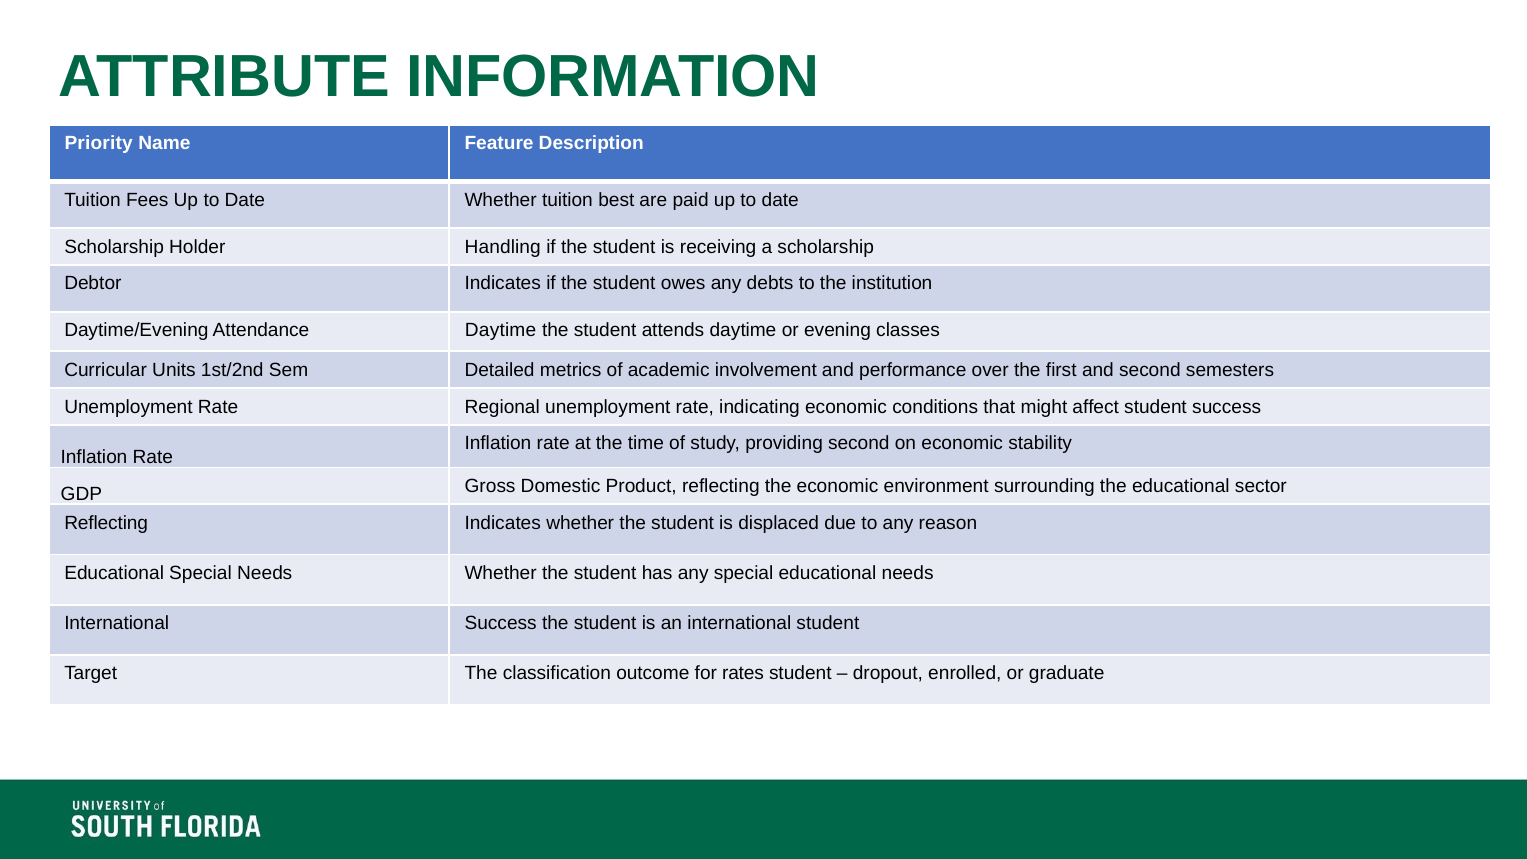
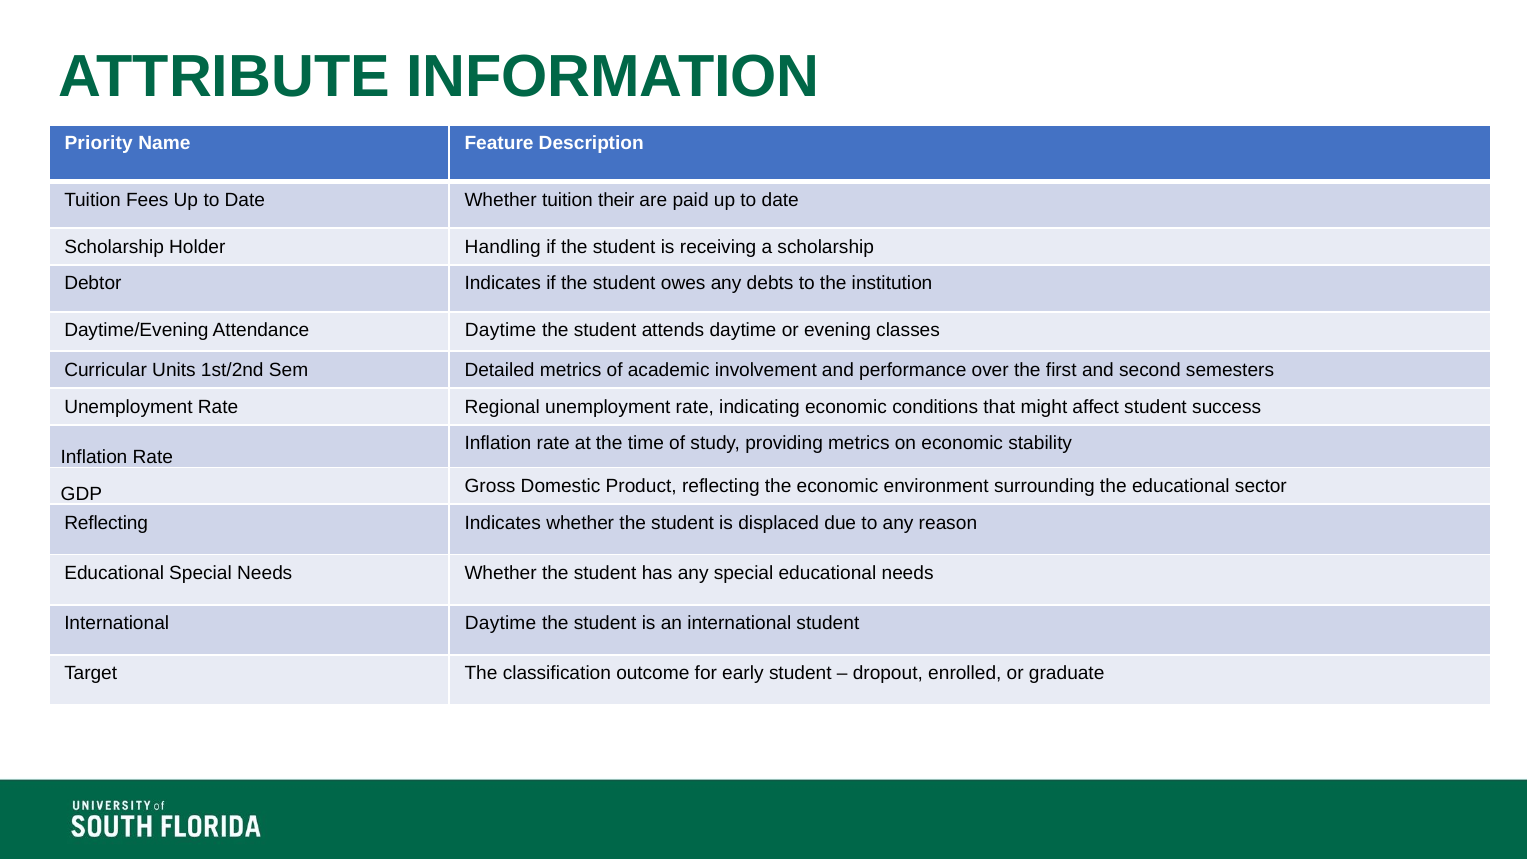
best: best -> their (616, 200)
providing second: second -> metrics (859, 444)
International Success: Success -> Daytime (501, 623)
rates: rates -> early (743, 673)
